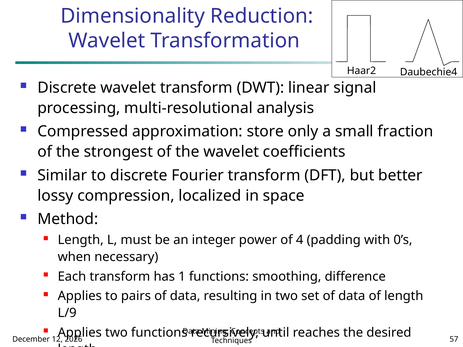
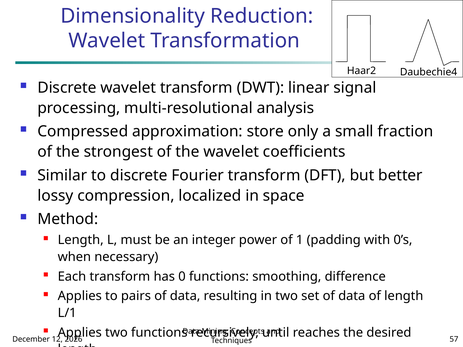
4: 4 -> 1 (300, 240)
1: 1 -> 0 (182, 277)
L/9: L/9 -> L/1 (67, 313)
